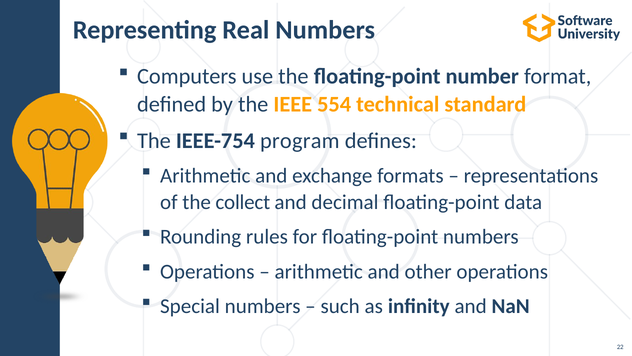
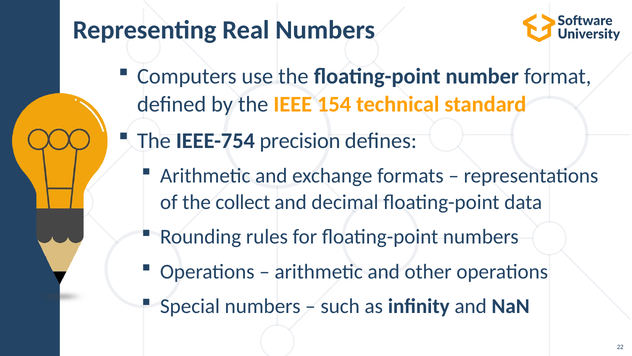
554: 554 -> 154 (334, 104)
program: program -> precision (300, 141)
